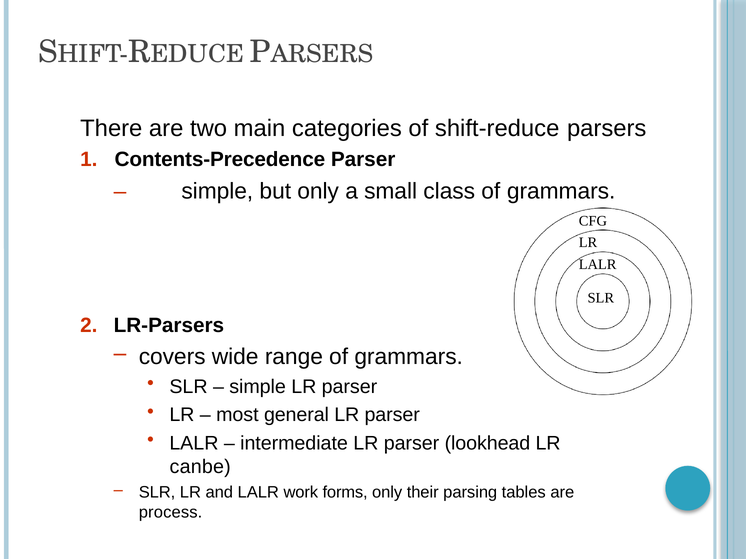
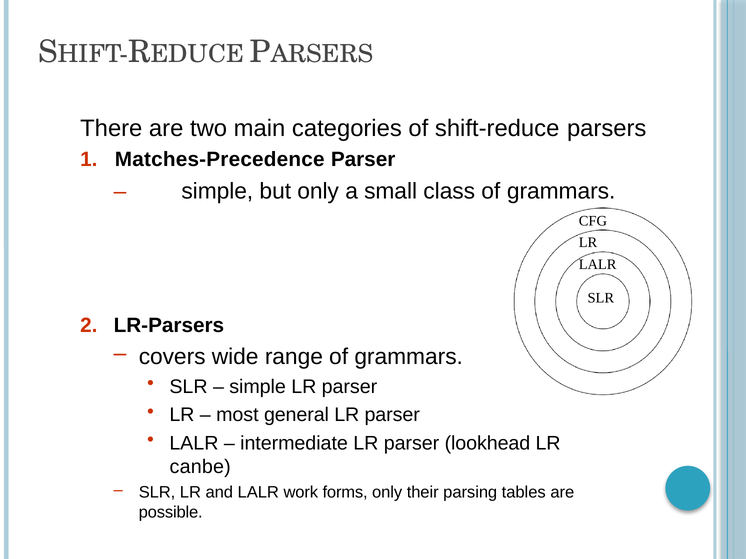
Contents-Precedence: Contents-Precedence -> Matches-Precedence (220, 160)
process: process -> possible (171, 513)
